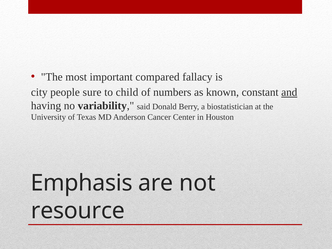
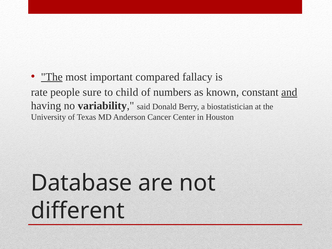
The underline: none -> present (52, 77)
city: city -> rate (39, 92)
Emphasis: Emphasis -> Database (82, 183)
resource: resource -> different (78, 211)
